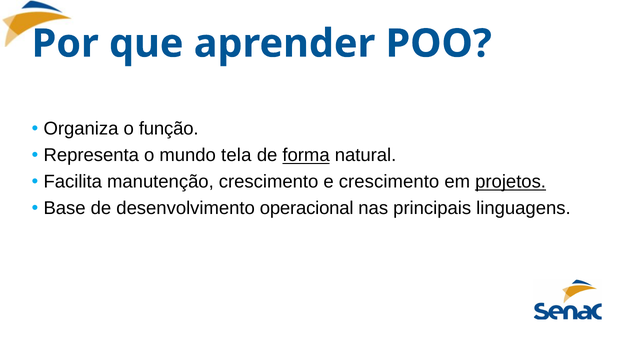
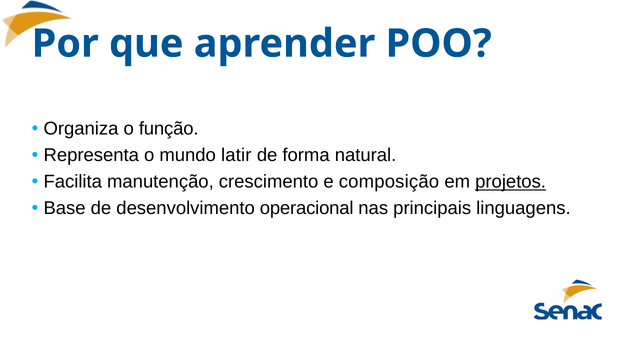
tela: tela -> latir (236, 156)
forma underline: present -> none (306, 156)
e crescimento: crescimento -> composição (389, 182)
